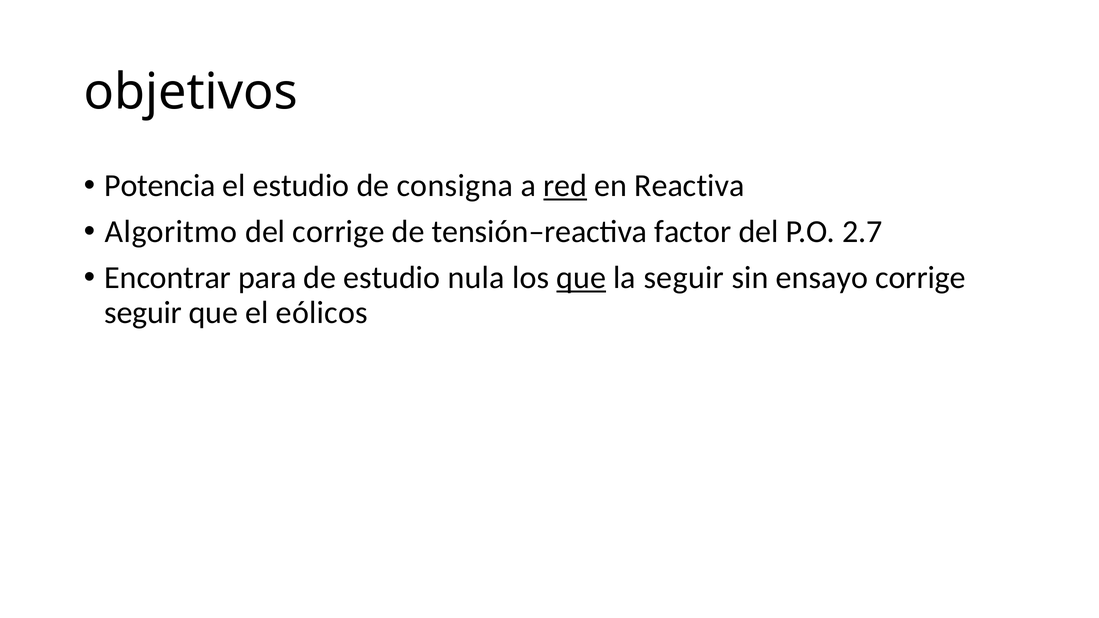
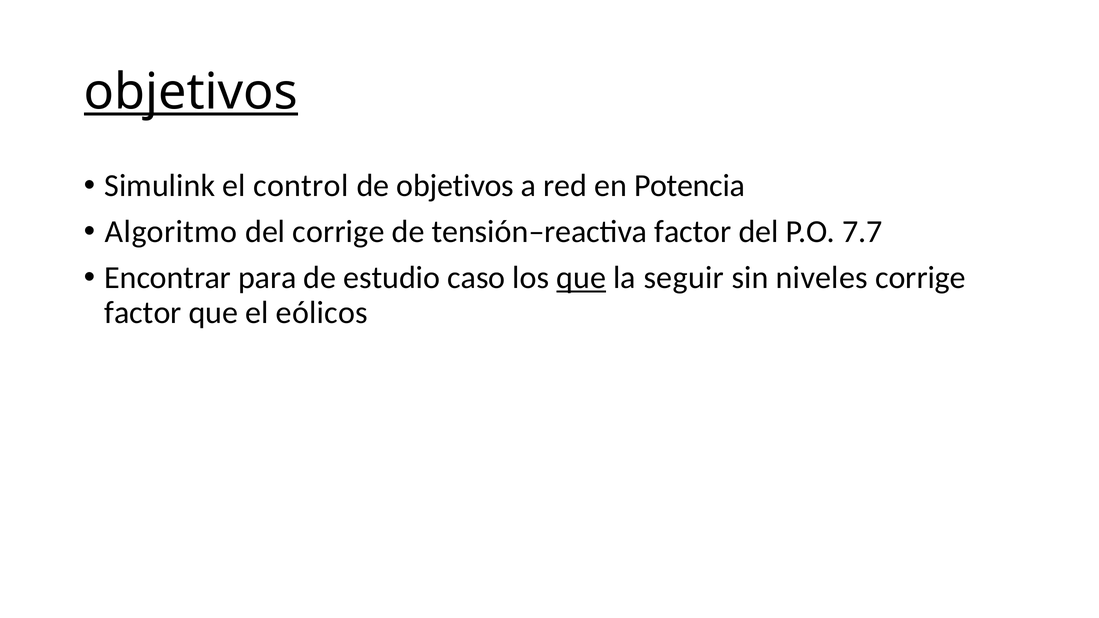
objetivos underline: none -> present (191, 92)
Potencia: Potencia -> Simulink (160, 186)
el estudio: estudio -> control (301, 186)
de consigna: consigna -> objetivos (455, 186)
red underline: present -> none (565, 186)
Reactiva: Reactiva -> Potencia (690, 186)
2.7: 2.7 -> 7.7 (862, 232)
nula: nula -> caso (476, 278)
ensayo: ensayo -> niveles (822, 278)
seguir: seguir -> factor (143, 313)
